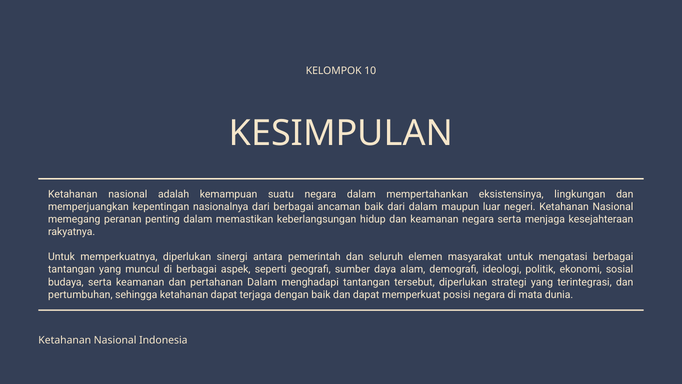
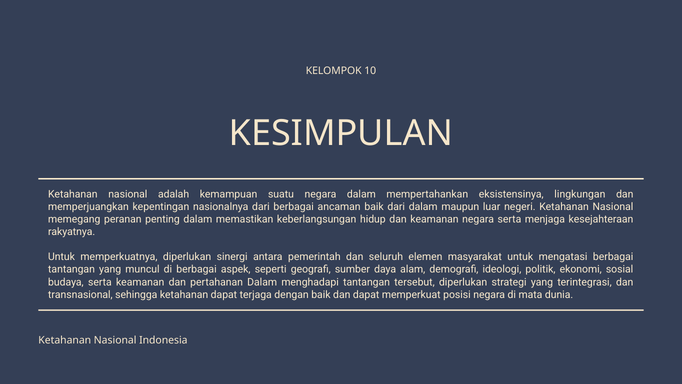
pertumbuhan: pertumbuhan -> transnasional (80, 294)
